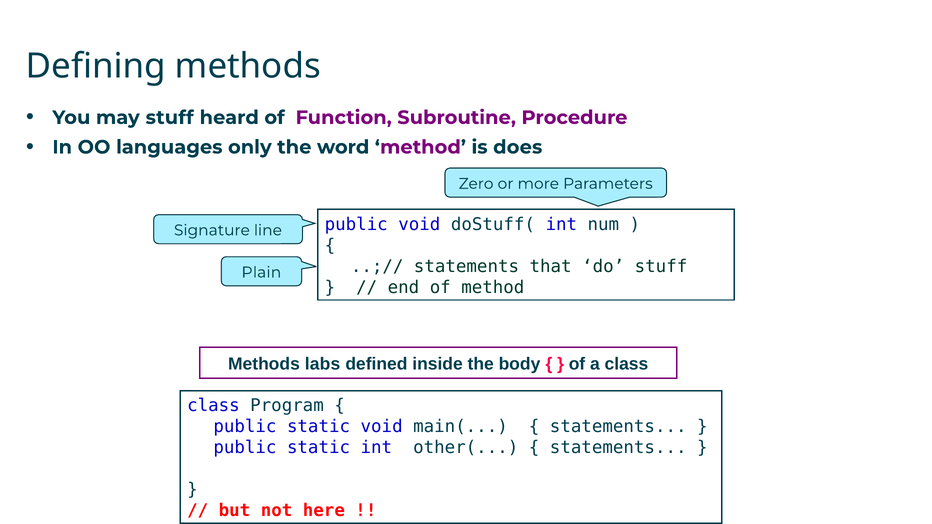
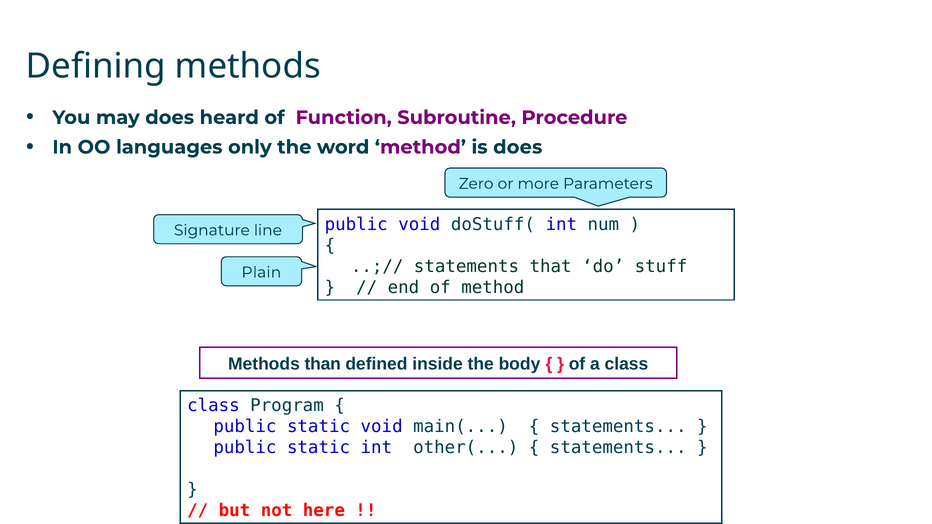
may stuff: stuff -> does (170, 118)
labs: labs -> than (323, 364)
